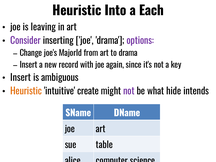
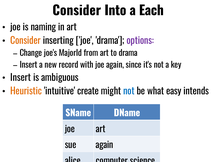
Heuristic: Heuristic -> Consider (77, 11)
leaving: leaving -> naming (43, 27)
Consider colour: purple -> orange (25, 41)
not colour: purple -> blue (129, 91)
hide: hide -> easy (174, 91)
sue table: table -> again (104, 145)
